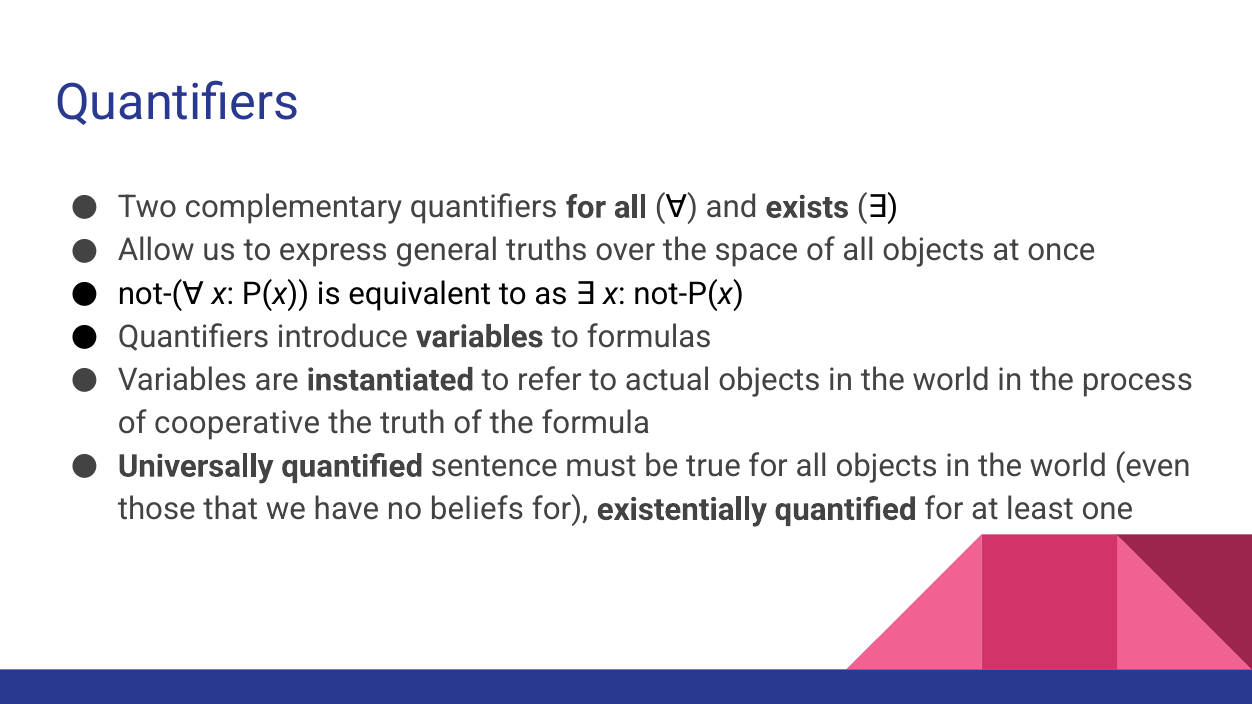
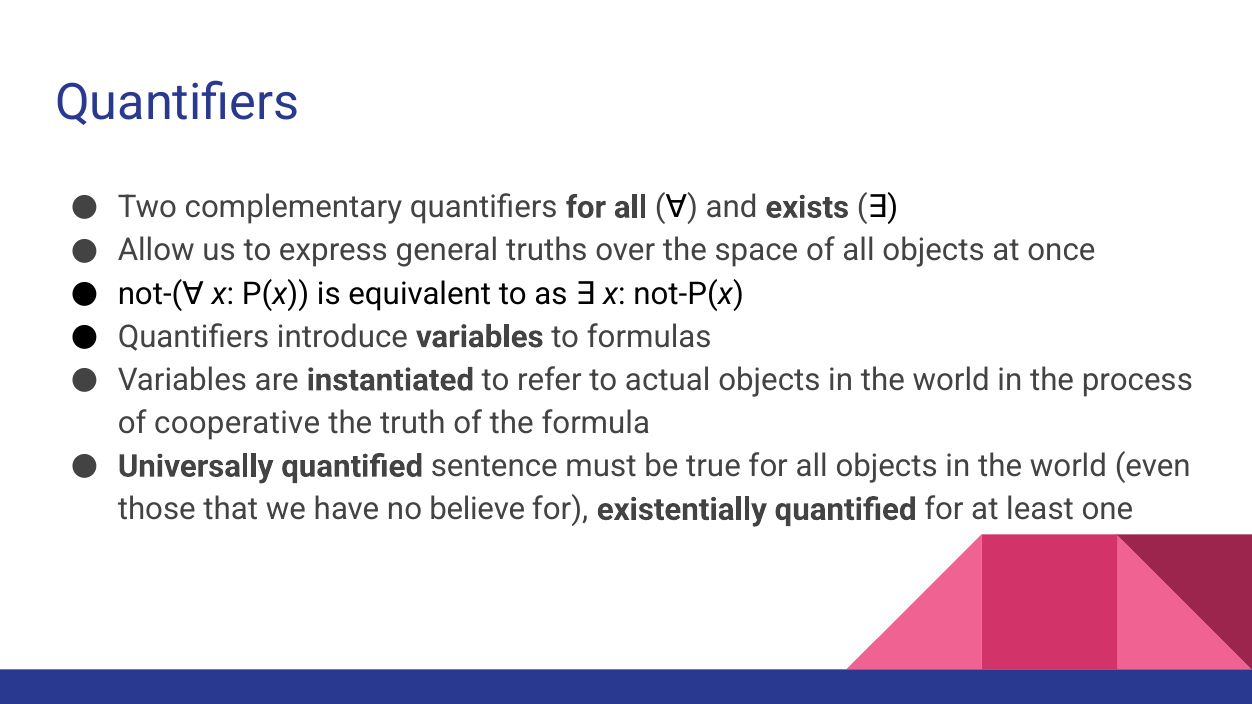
beliefs: beliefs -> believe (477, 510)
